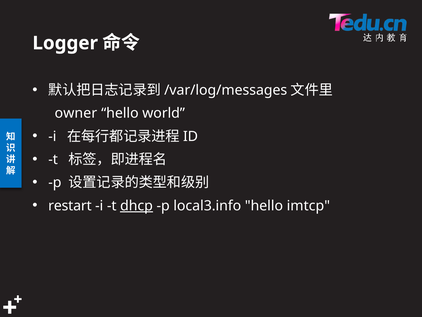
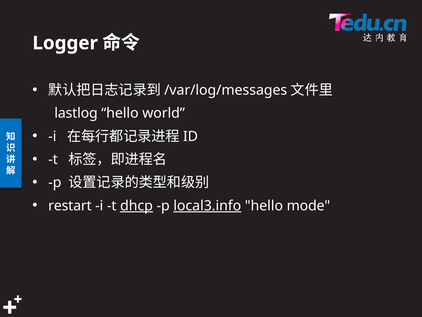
owner: owner -> lastlog (76, 113)
local3.info underline: none -> present (207, 205)
imtcp: imtcp -> mode (308, 205)
